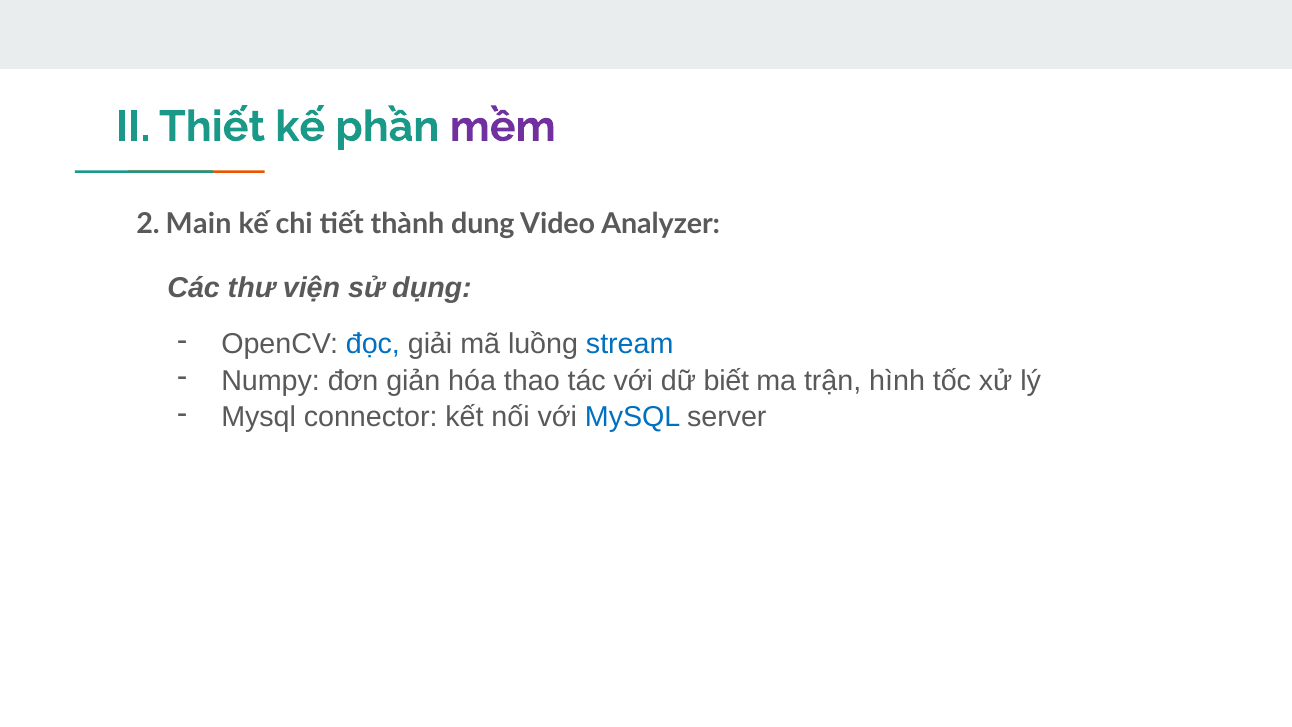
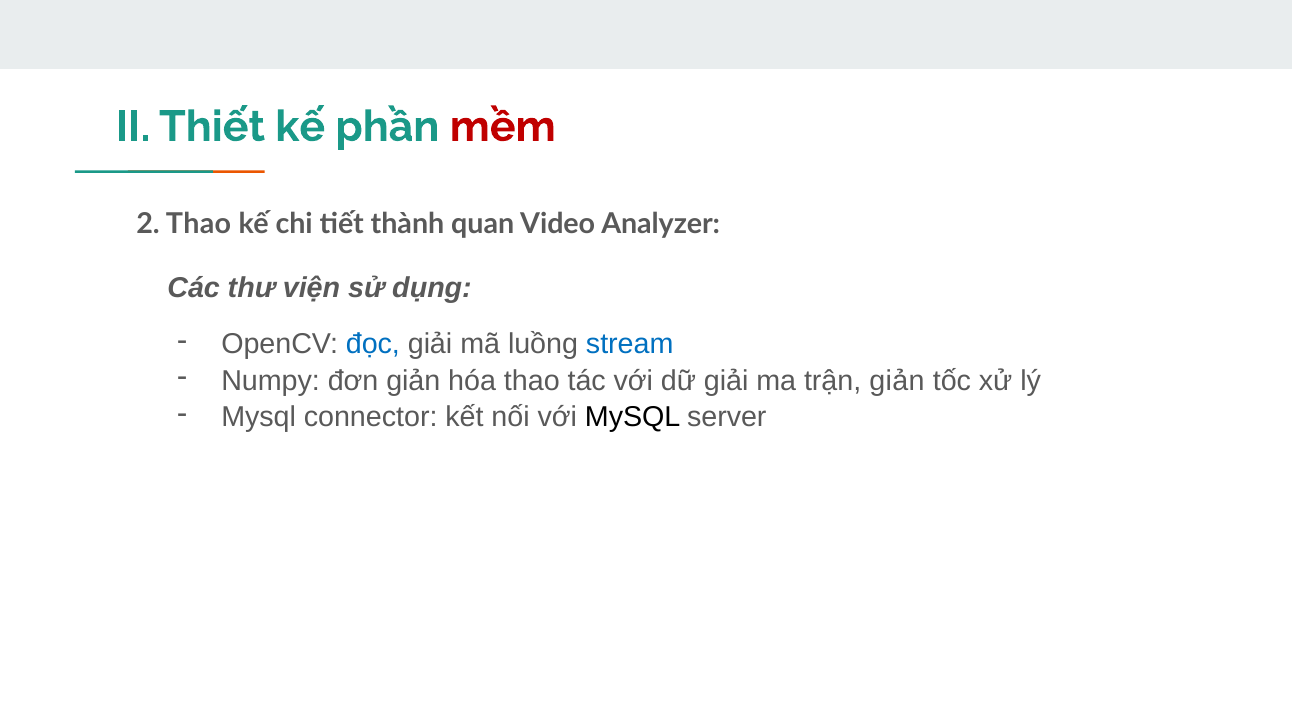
mềm colour: purple -> red (503, 127)
2 Main: Main -> Thao (199, 224)
dung: dung -> quan (483, 224)
dữ biết: biết -> giải (726, 381)
trận hình: hình -> giản (897, 381)
MySQL colour: blue -> black (633, 417)
